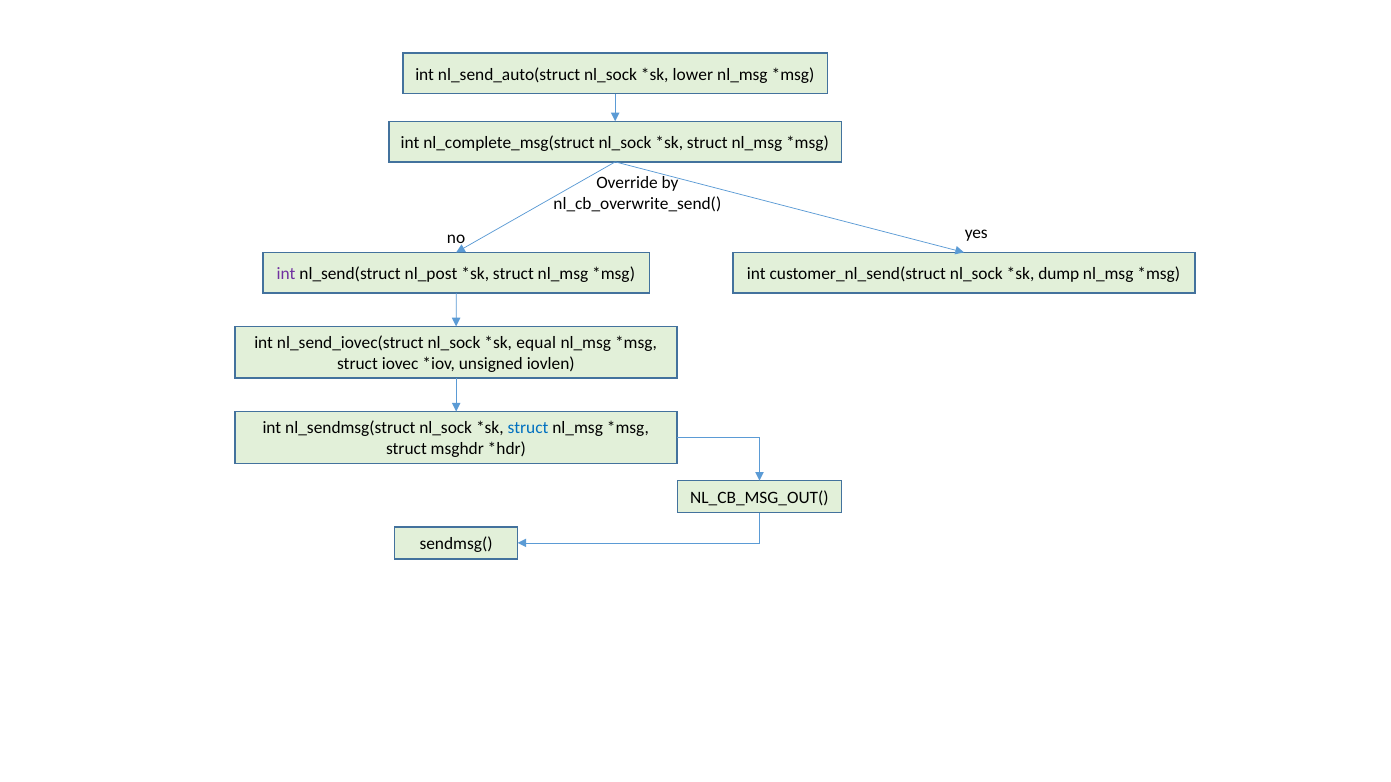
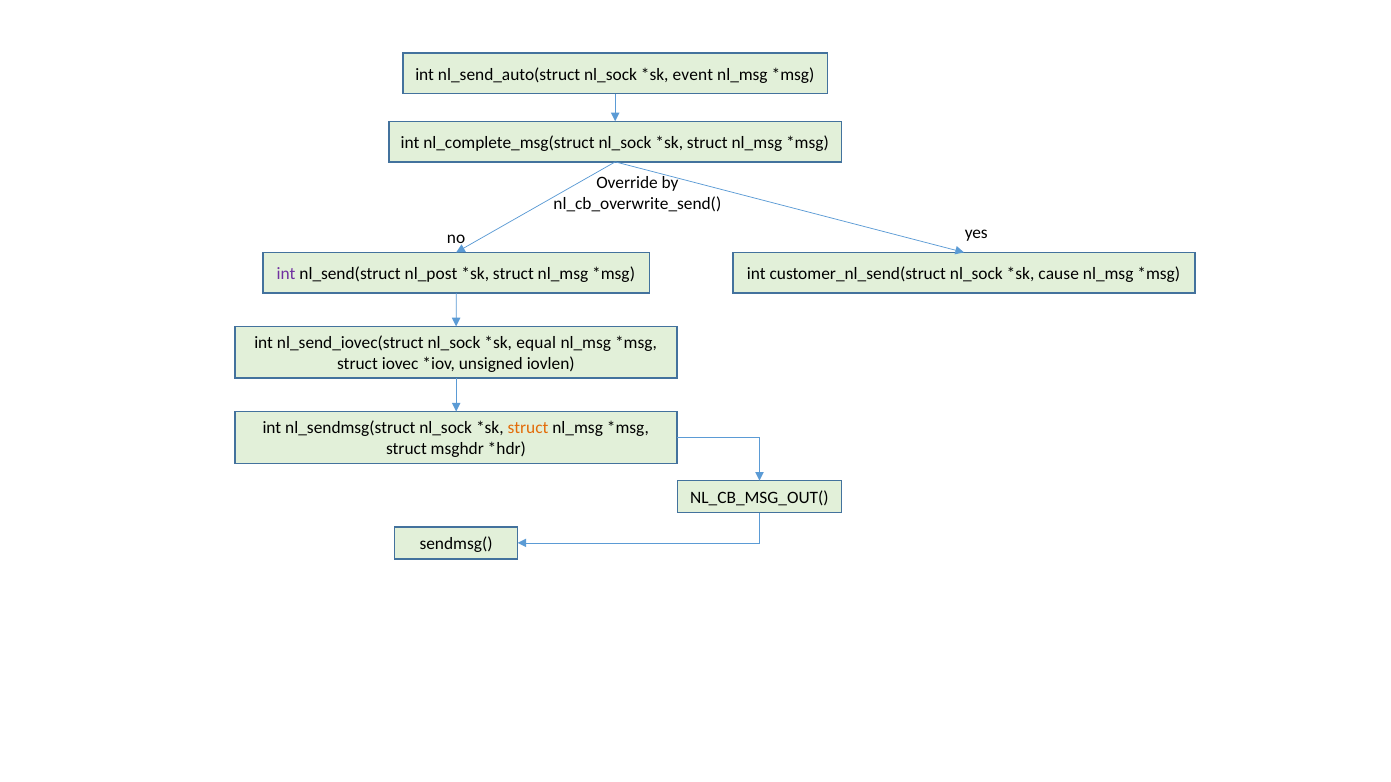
lower: lower -> event (693, 74)
dump: dump -> cause (1059, 274)
struct colour: blue -> orange (528, 428)
